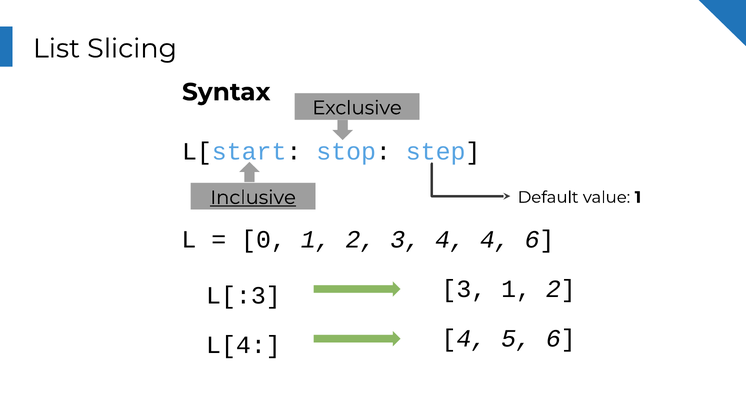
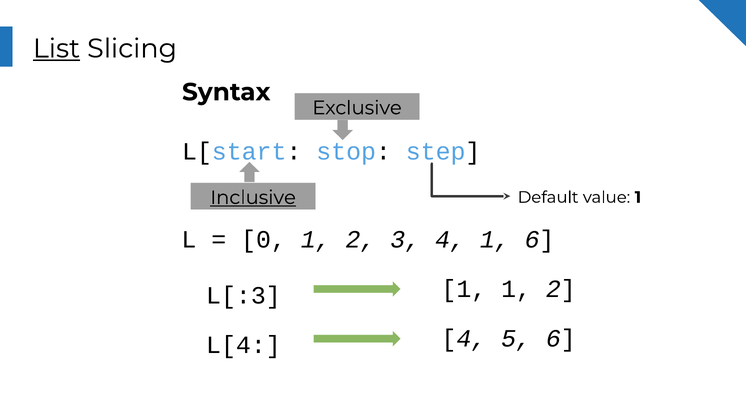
List underline: none -> present (56, 49)
4 4: 4 -> 1 (495, 240)
3: 3 -> 1 (464, 290)
